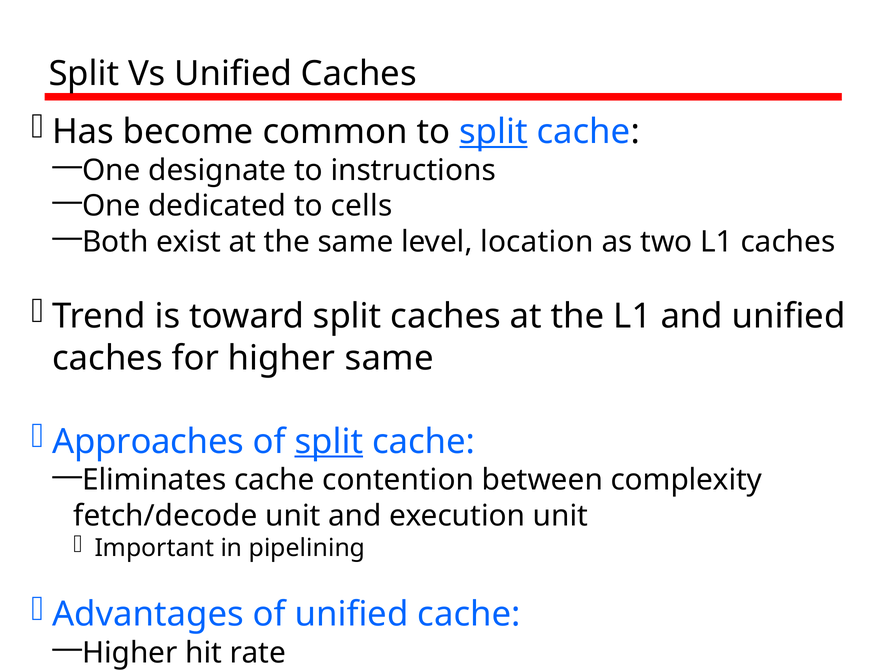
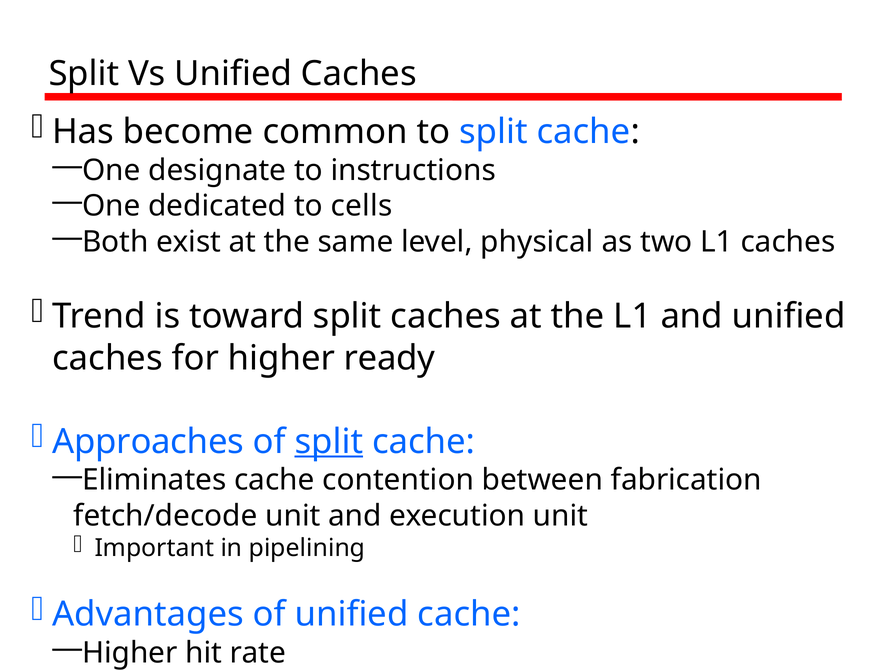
split underline: present -> none (494, 132)
location: location -> physical (537, 242)
higher same: same -> ready (390, 358)
complexity: complexity -> fabrication (686, 480)
